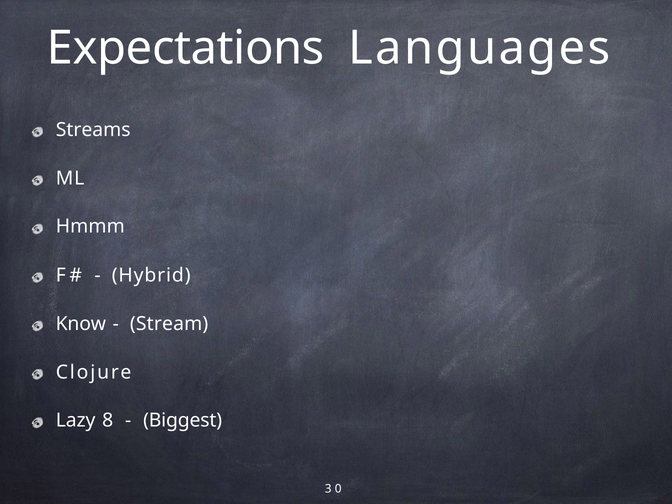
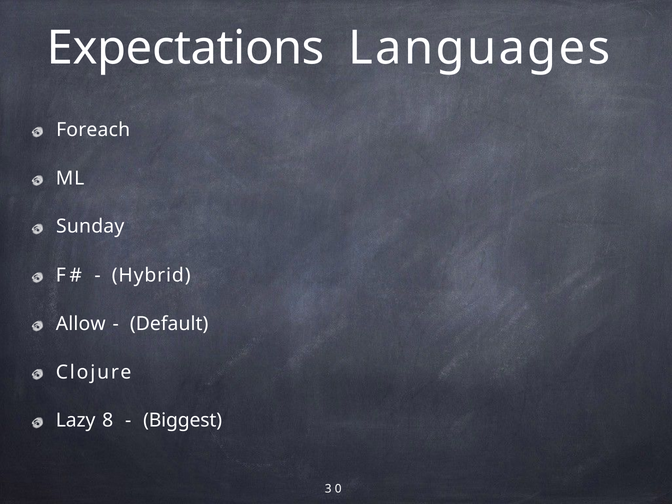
Streams: Streams -> Foreach (93, 130)
Hmmm: Hmmm -> Sunday (90, 227)
Know: Know -> Allow (81, 324)
Stream: Stream -> Default (169, 324)
